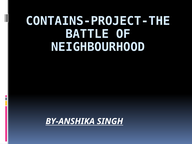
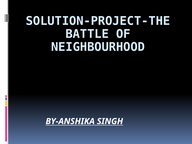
CONTAINS-PROJECT-THE: CONTAINS-PROJECT-THE -> SOLUTION-PROJECT-THE (98, 21)
